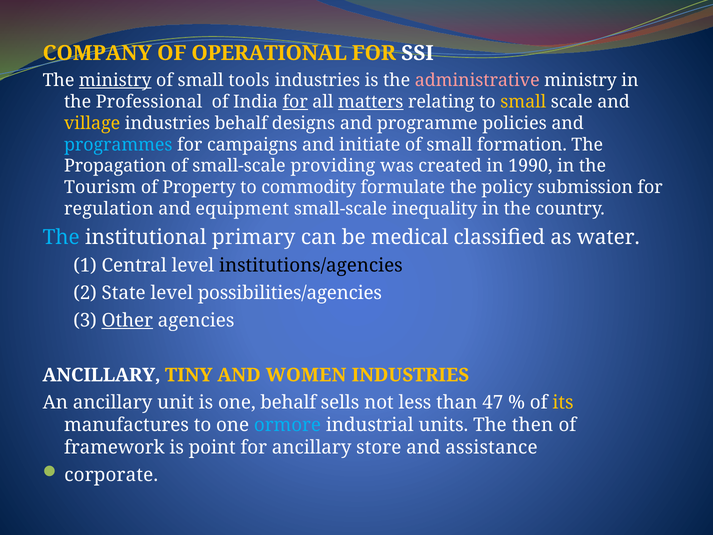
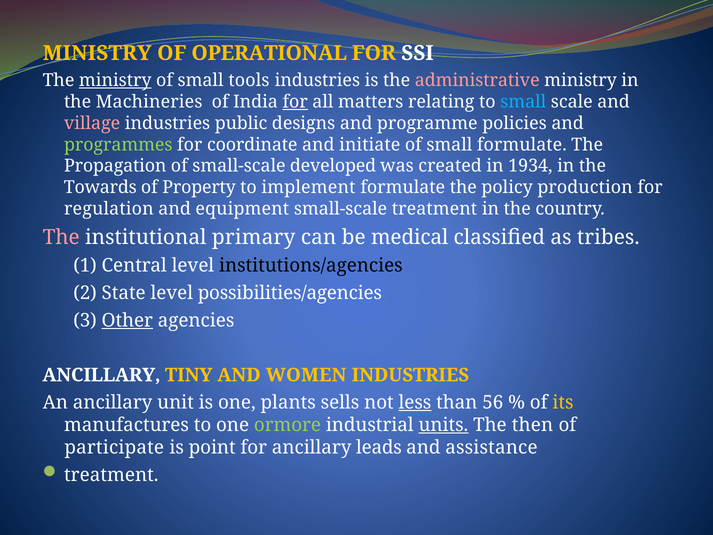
COMPANY: COMPANY -> MINISTRY (97, 53)
Professional: Professional -> Machineries (149, 102)
matters underline: present -> none (371, 102)
small colour: yellow -> light blue (523, 102)
village colour: yellow -> pink (92, 123)
industries behalf: behalf -> public (241, 123)
programmes colour: light blue -> light green (118, 145)
campaigns: campaigns -> coordinate (252, 145)
small formation: formation -> formulate (522, 145)
providing: providing -> developed (333, 166)
1990: 1990 -> 1934 (530, 166)
Tourism: Tourism -> Towards (100, 187)
commodity: commodity -> implement (308, 187)
submission: submission -> production (585, 187)
small-scale inequality: inequality -> treatment (434, 209)
The colour: light blue -> pink (61, 237)
water: water -> tribes (608, 237)
one behalf: behalf -> plants (288, 402)
less underline: none -> present (415, 402)
47: 47 -> 56 (493, 402)
ormore colour: light blue -> light green (287, 425)
units underline: none -> present (443, 425)
framework: framework -> participate (114, 447)
store: store -> leads (379, 447)
corporate: corporate -> treatment (111, 475)
